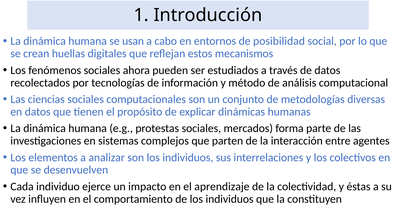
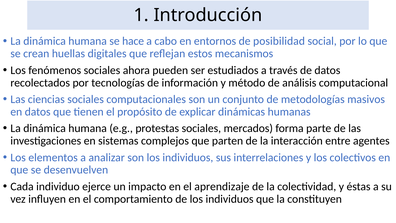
usan: usan -> hace (133, 41)
diversas: diversas -> masivos (366, 99)
